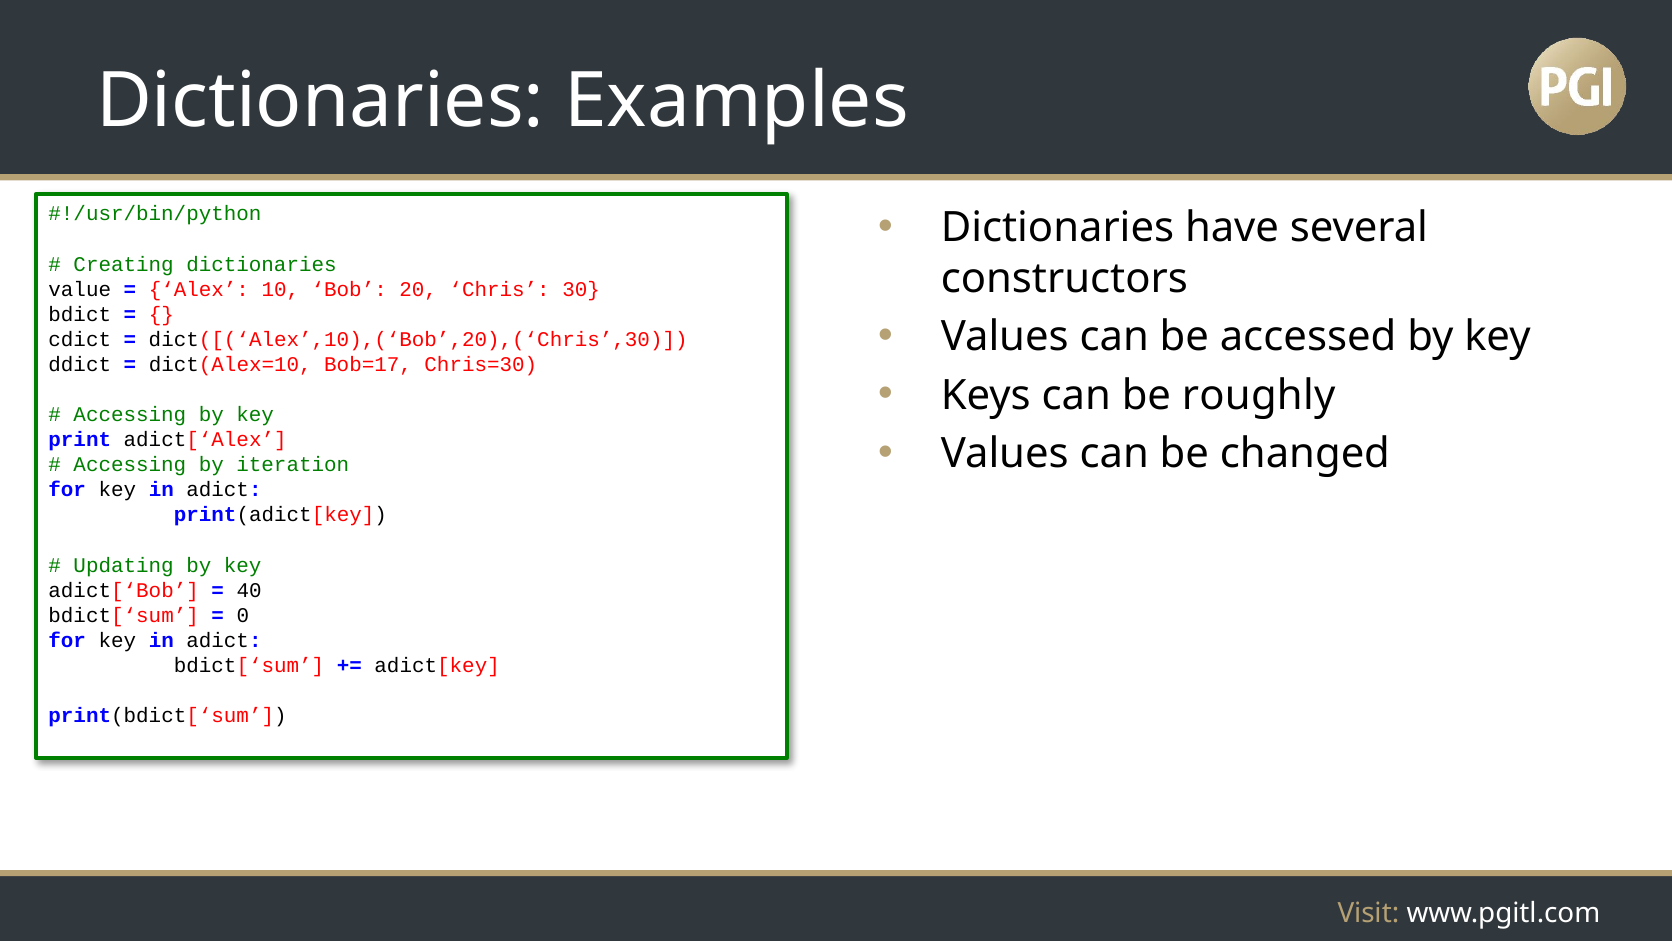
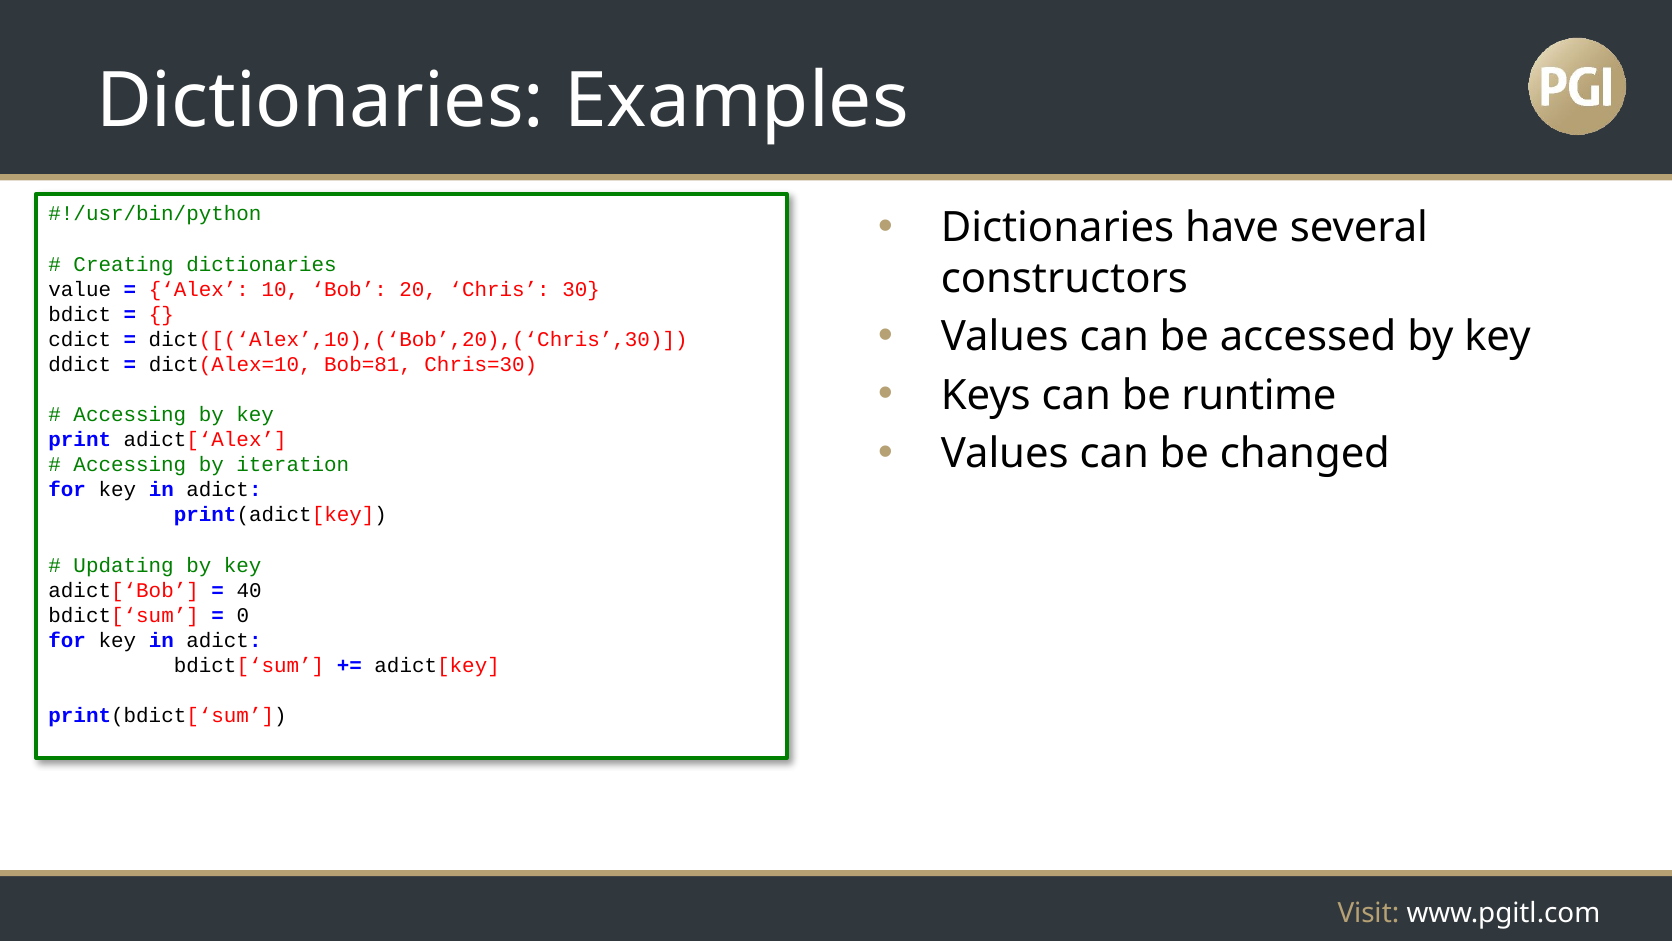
Bob=17: Bob=17 -> Bob=81 (368, 364)
roughly: roughly -> runtime (1259, 395)
